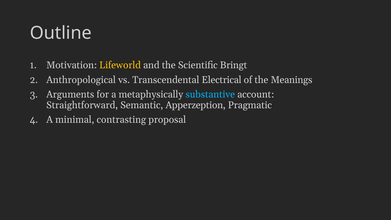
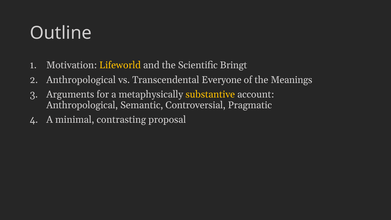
Electrical: Electrical -> Everyone (222, 80)
substantive colour: light blue -> yellow (210, 94)
Straightforward: Straightforward -> Anthropological (82, 105)
Apperzeption: Apperzeption -> Controversial (196, 105)
